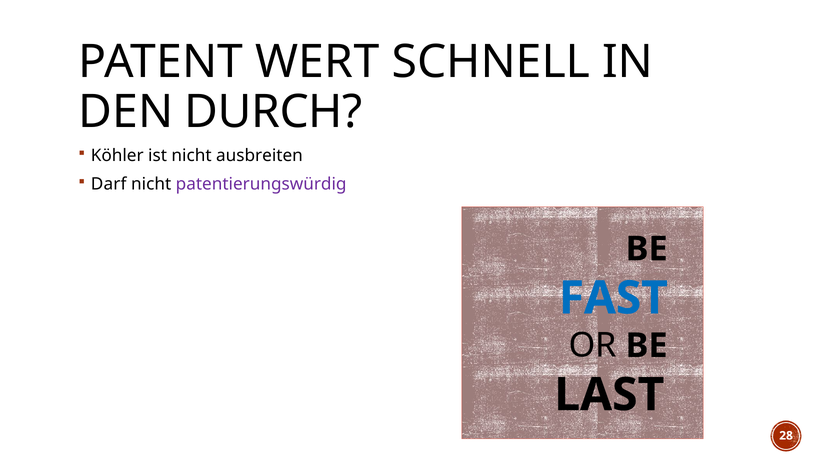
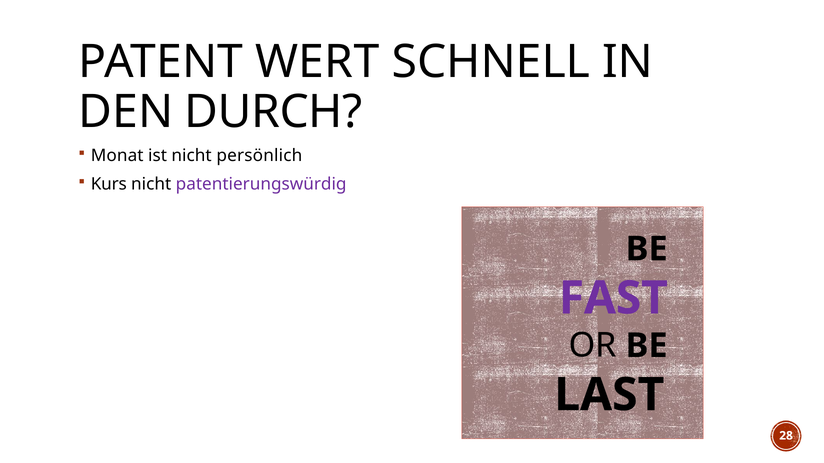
Köhler: Köhler -> Monat (117, 156)
ausbreiten: ausbreiten -> persönlich (259, 156)
Darf: Darf -> Kurs (109, 184)
FAST colour: blue -> purple (613, 298)
